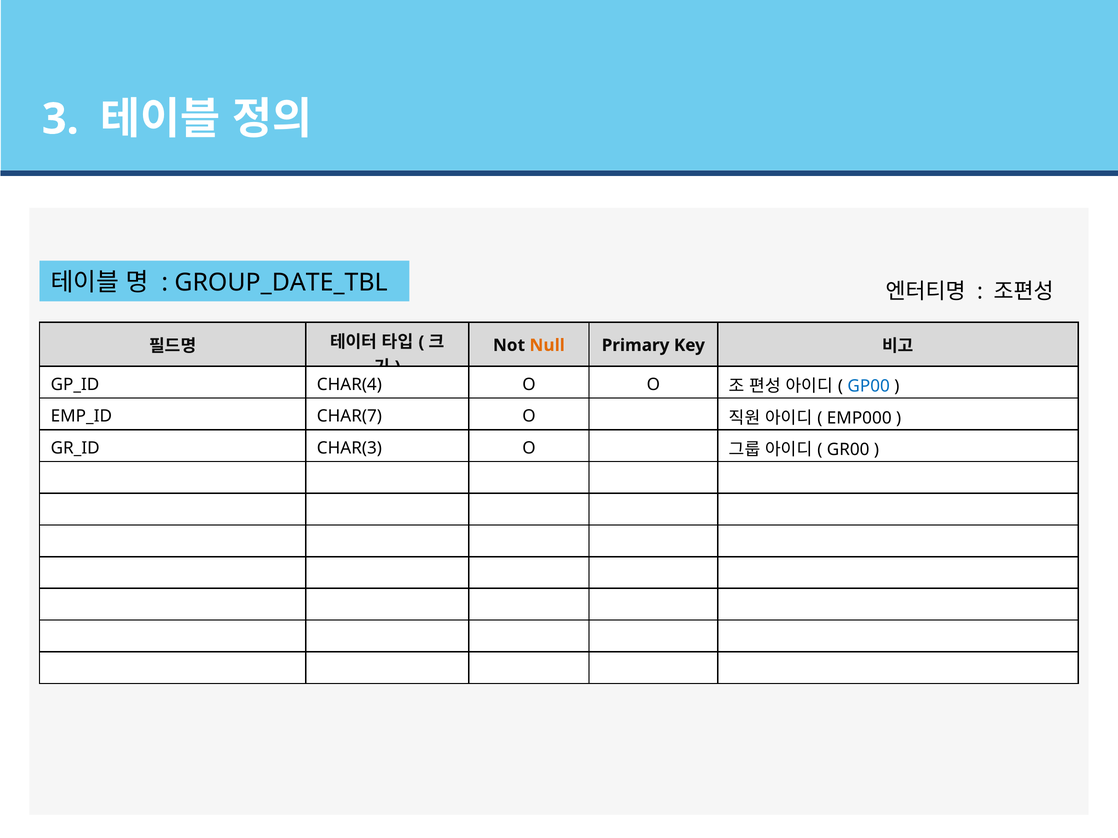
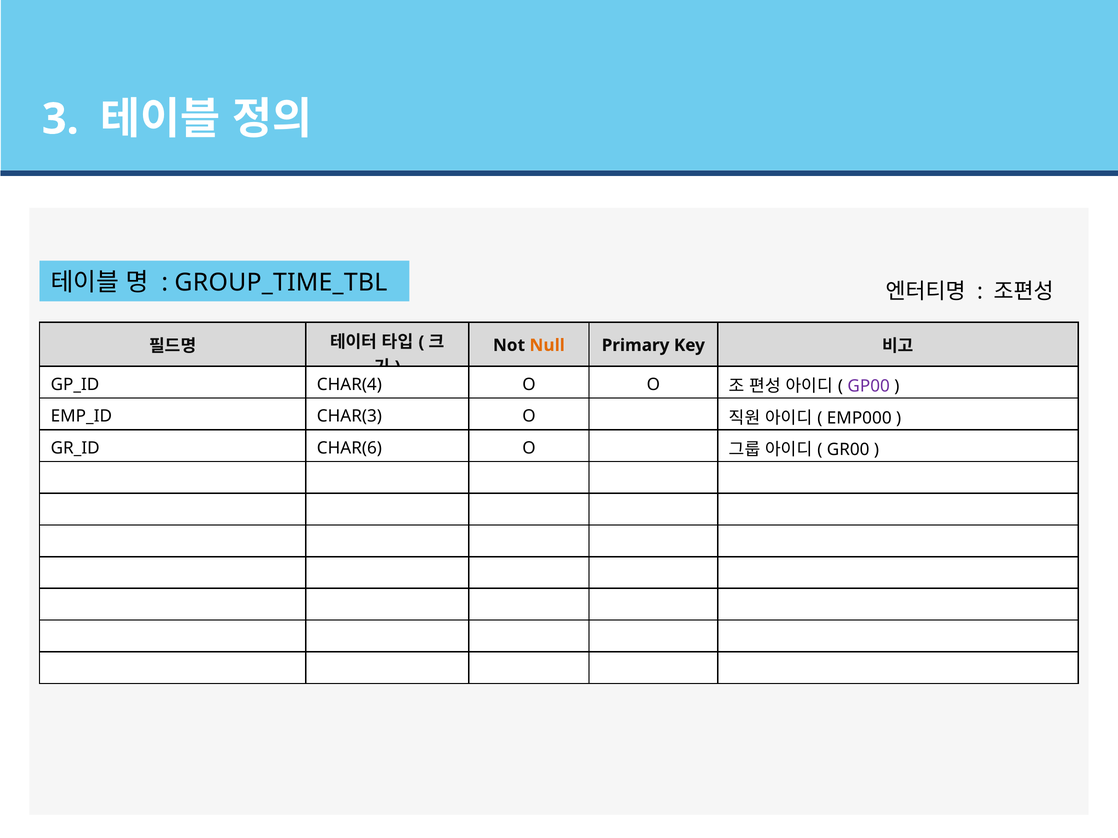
GROUP_DATE_TBL: GROUP_DATE_TBL -> GROUP_TIME_TBL (281, 283)
GP00 colour: blue -> purple (869, 386)
CHAR(7: CHAR(7 -> CHAR(3 (349, 416)
CHAR(3: CHAR(3 -> CHAR(6 (349, 448)
